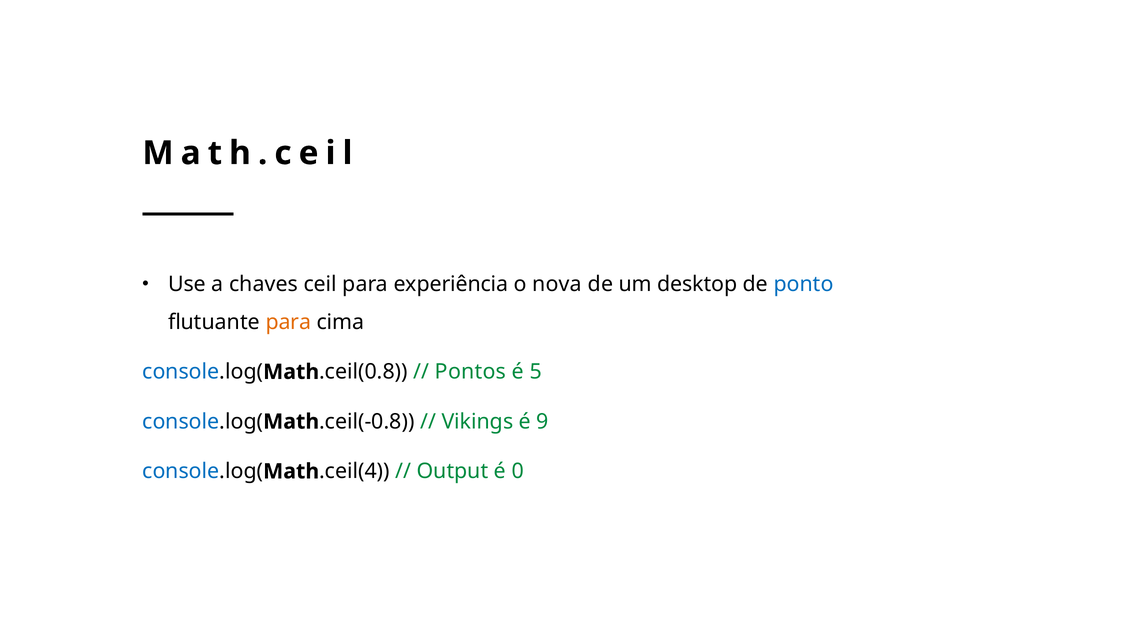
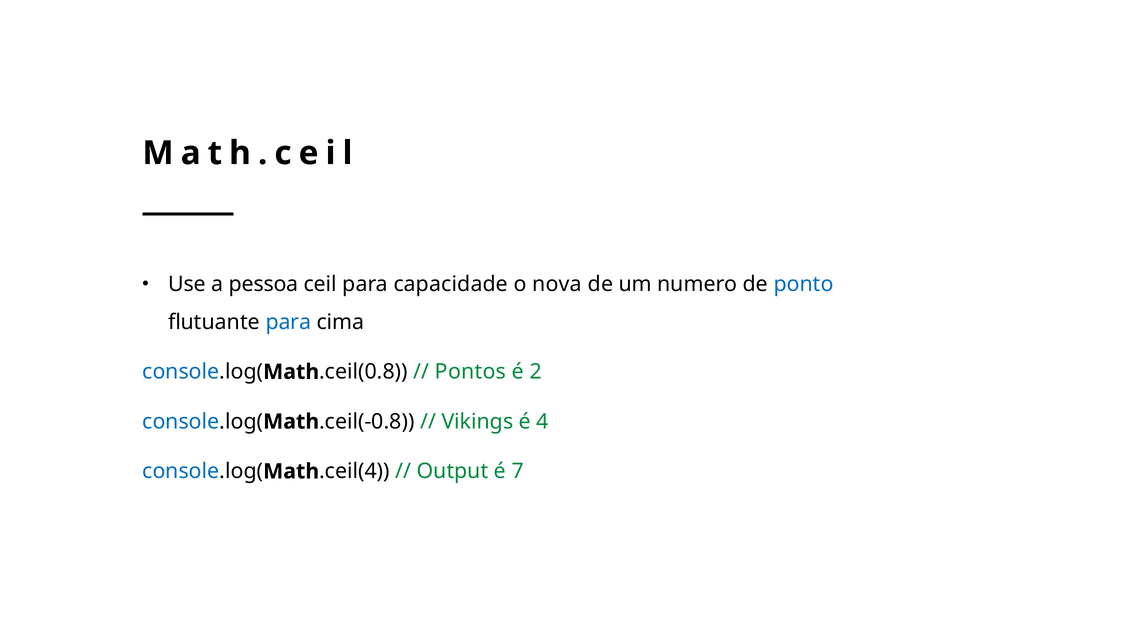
chaves: chaves -> pessoa (264, 284)
experiência: experiência -> capacidade (451, 284)
desktop: desktop -> numero (697, 284)
para colour: orange -> blue (288, 322)
5: 5 -> 2 (536, 372)
9: 9 -> 4 (543, 421)
0: 0 -> 7 (518, 471)
